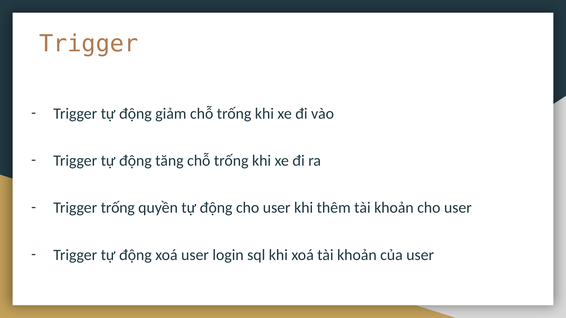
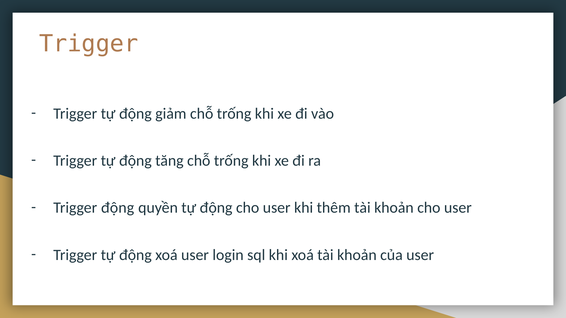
Trigger trống: trống -> động (118, 208)
